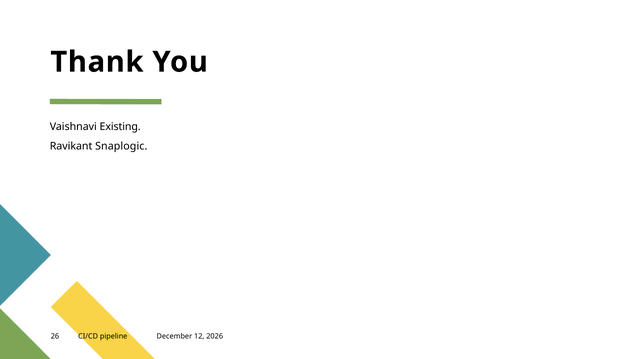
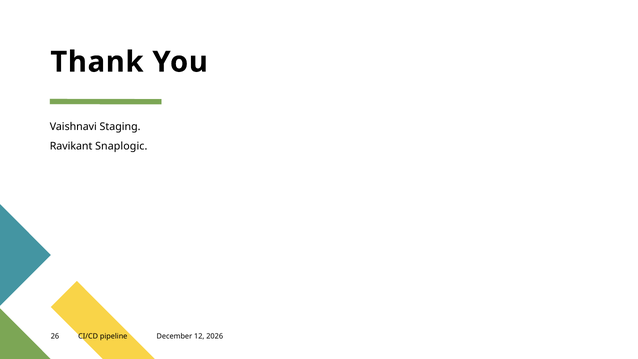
Existing: Existing -> Staging (120, 127)
